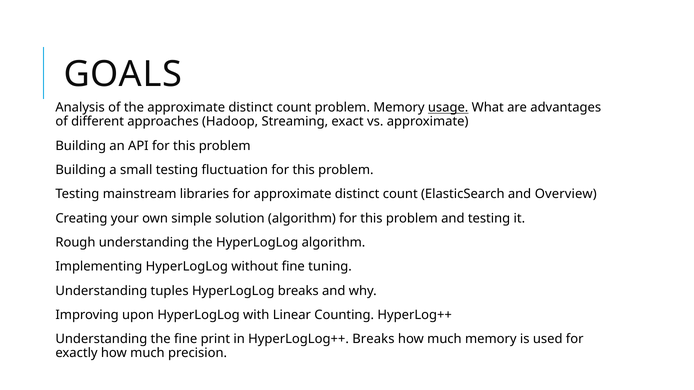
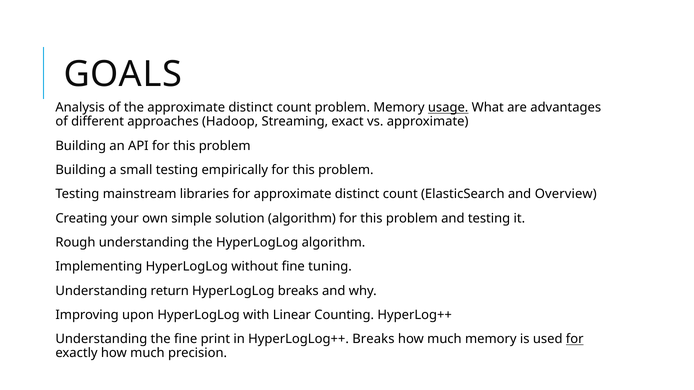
fluctuation: fluctuation -> empirically (235, 170)
tuples: tuples -> return (170, 291)
for underline: none -> present (575, 339)
